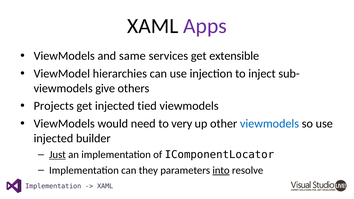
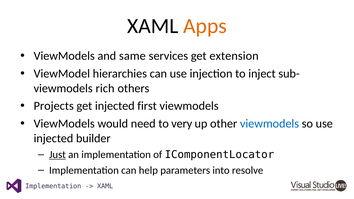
Apps colour: purple -> orange (205, 26)
extensible: extensible -> extension (234, 56)
give: give -> rich (105, 88)
tied: tied -> first (147, 106)
they: they -> help (148, 170)
into underline: present -> none (221, 170)
